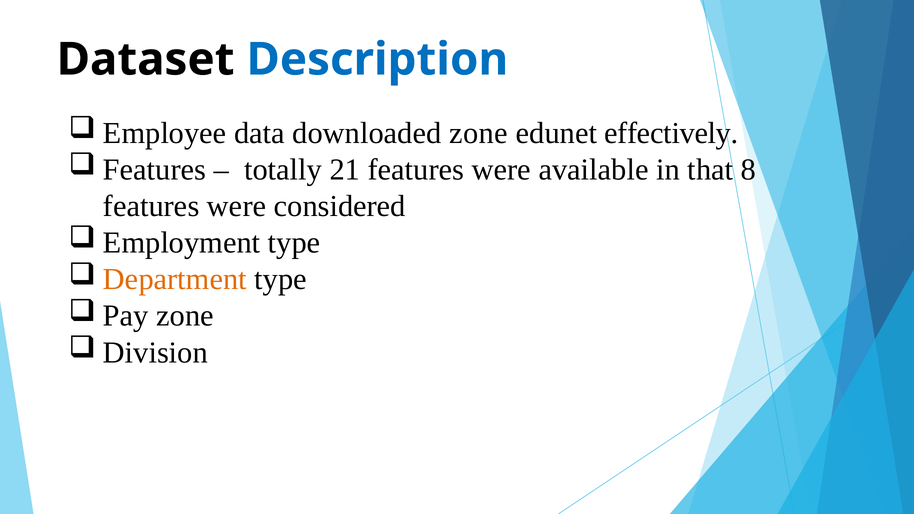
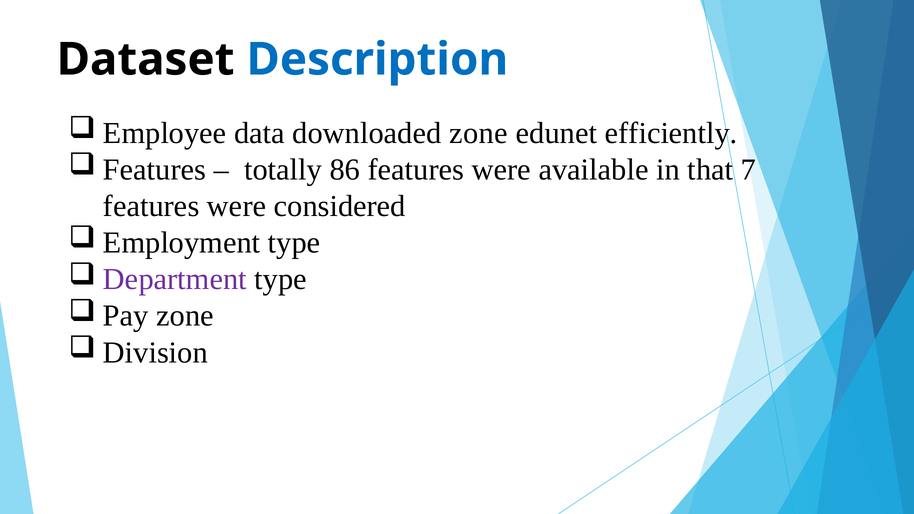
effectively: effectively -> efficiently (671, 133)
21: 21 -> 86 (345, 170)
8: 8 -> 7 (748, 170)
Department colour: orange -> purple (175, 279)
